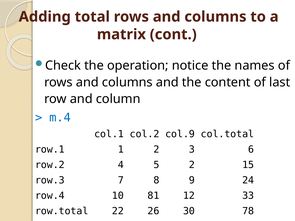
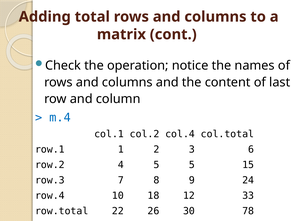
col.9: col.9 -> col.4 (180, 134)
5 2: 2 -> 5 (192, 165)
81: 81 -> 18 (153, 196)
